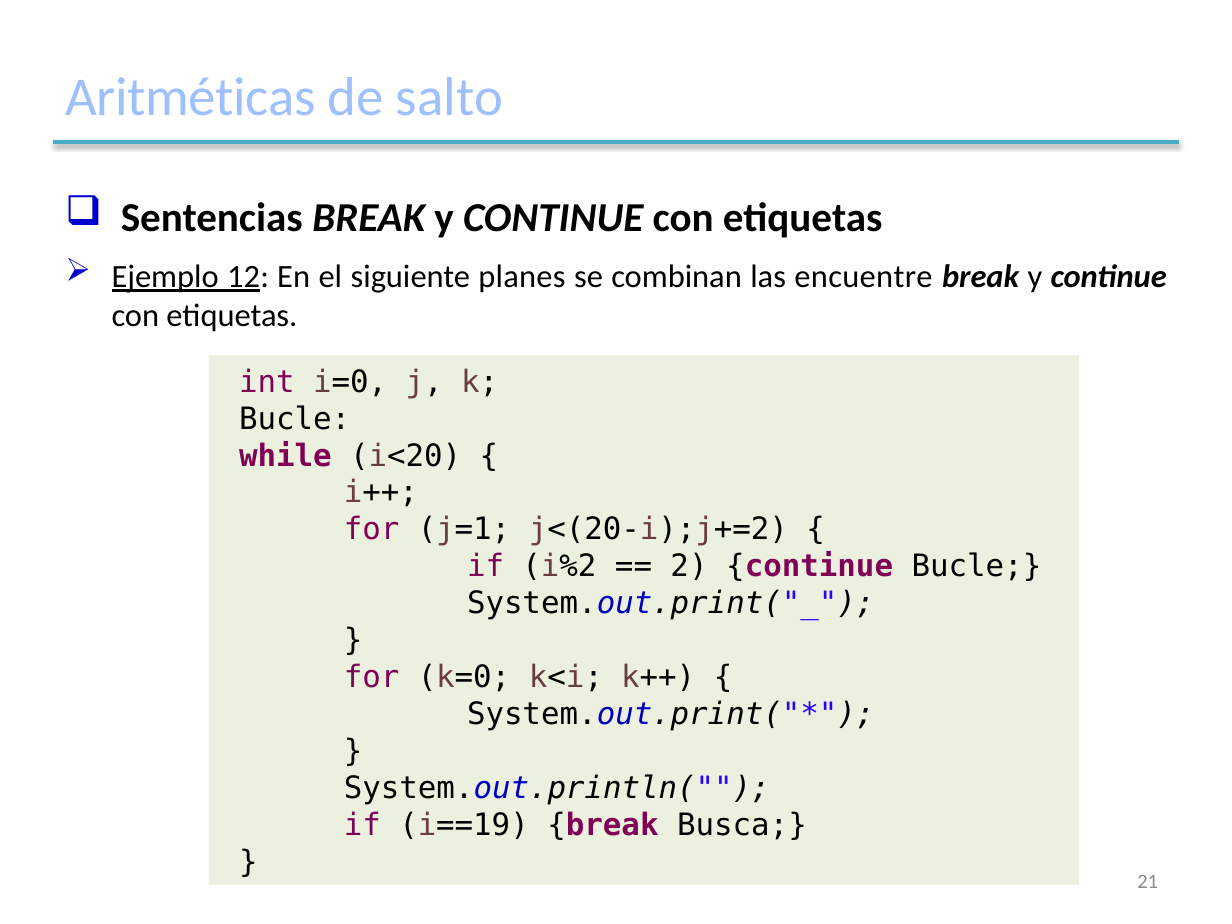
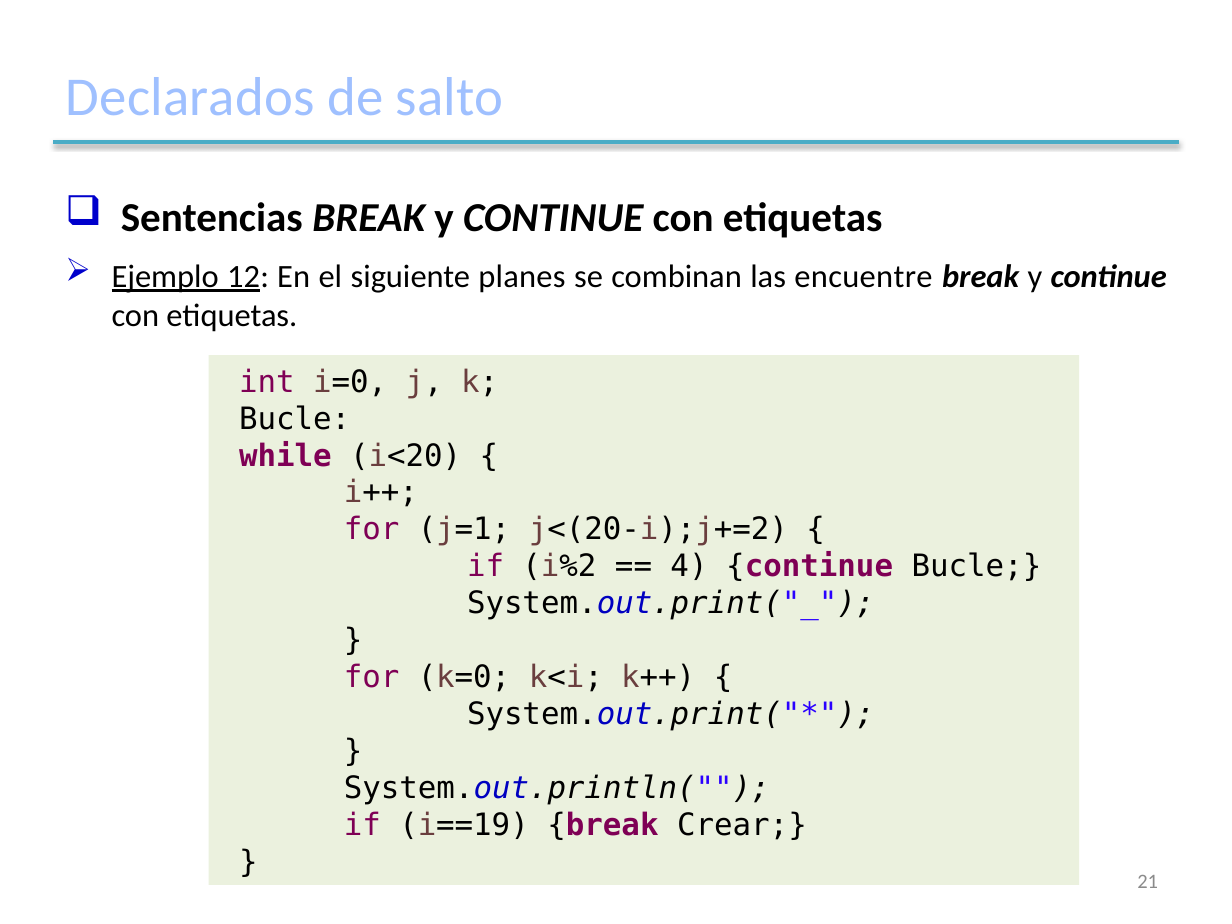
Aritméticas: Aritméticas -> Declarados (190, 97)
2: 2 -> 4 (689, 567)
Busca: Busca -> Crear (742, 825)
